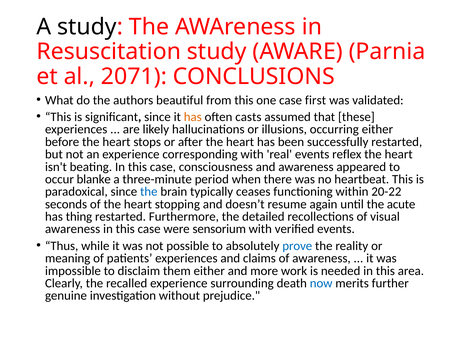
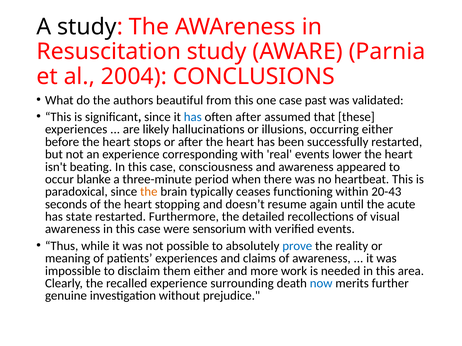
2071: 2071 -> 2004 (134, 77)
first: first -> past (316, 100)
has colour: orange -> blue (193, 117)
often casts: casts -> after (248, 117)
reflex: reflex -> lower (347, 155)
the colour: blue -> orange (149, 192)
20-22: 20-22 -> 20-43 (386, 192)
thing: thing -> state (79, 217)
